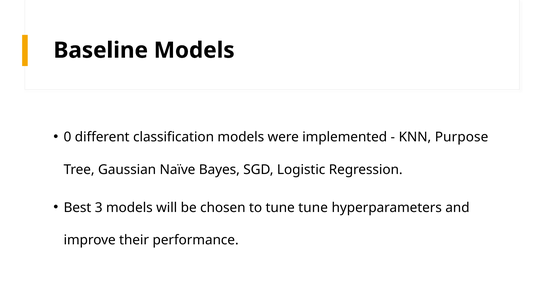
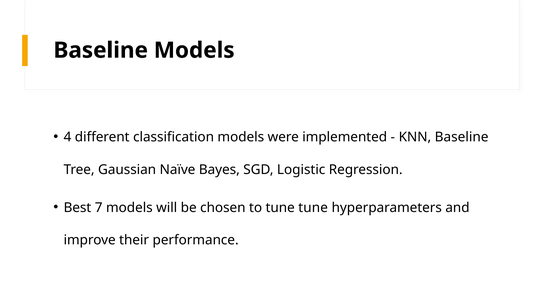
0: 0 -> 4 (67, 137)
KNN Purpose: Purpose -> Baseline (462, 137)
3: 3 -> 7 (99, 207)
